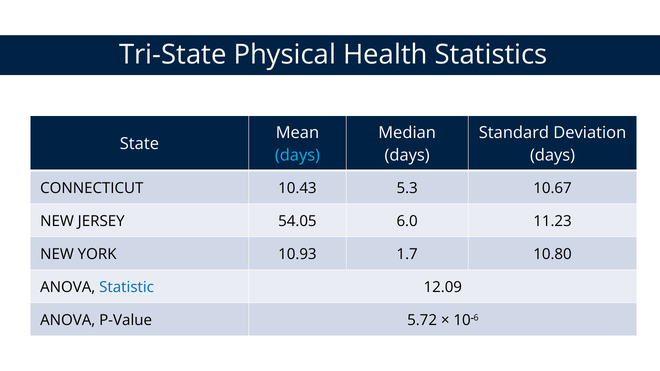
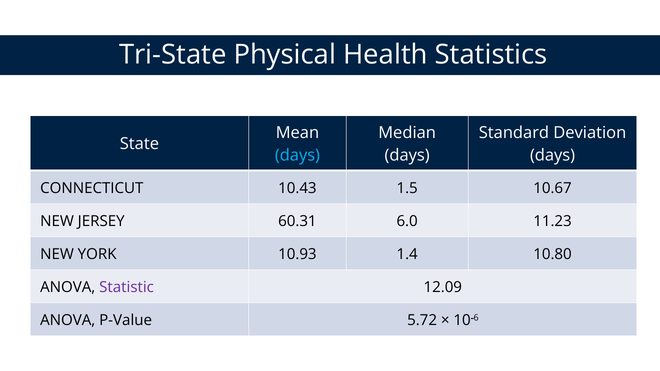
5.3: 5.3 -> 1.5 (407, 188)
54.05: 54.05 -> 60.31 (297, 221)
1.7: 1.7 -> 1.4 (407, 254)
Statistic colour: blue -> purple (127, 287)
